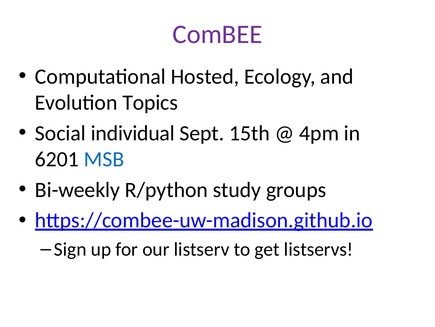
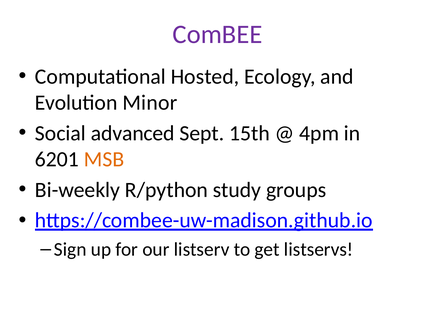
Topics: Topics -> Minor (150, 102)
individual: individual -> advanced (133, 133)
MSB colour: blue -> orange (104, 159)
